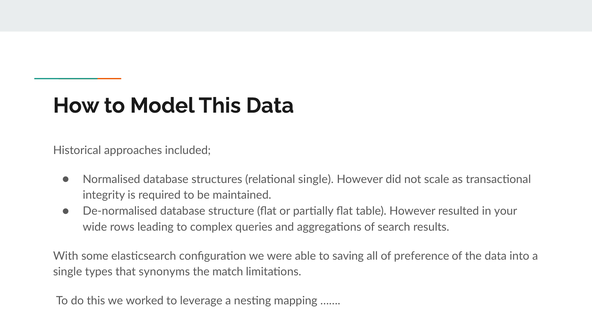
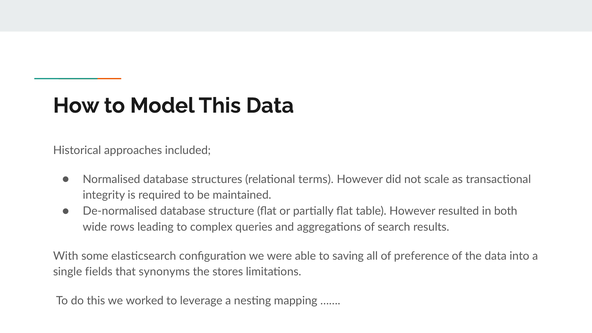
relational single: single -> terms (316, 179)
your: your -> both (506, 211)
types: types -> fields (99, 272)
match: match -> stores (228, 272)
